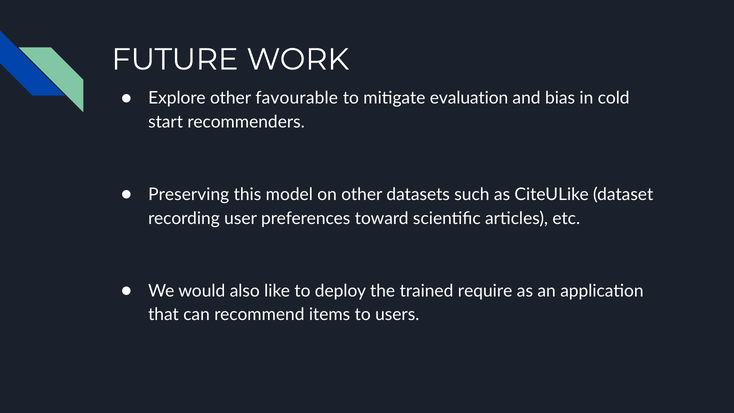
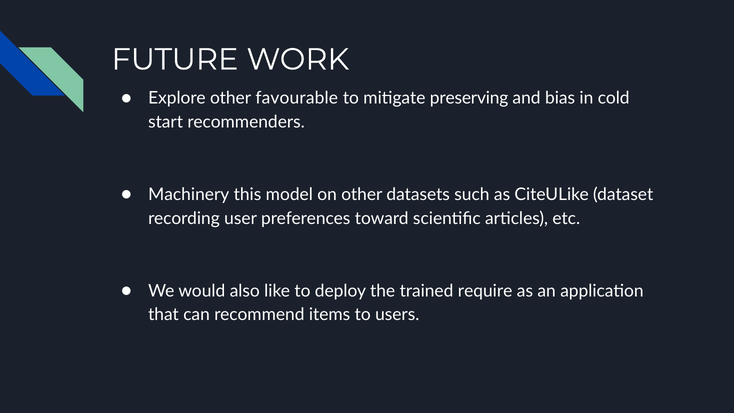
evaluation: evaluation -> preserving (469, 98)
Preserving: Preserving -> Machinery (189, 194)
